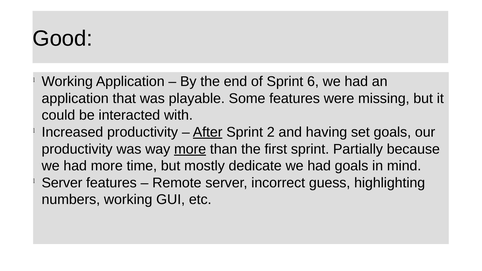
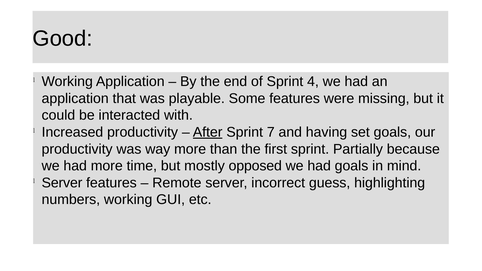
6: 6 -> 4 (313, 82)
2: 2 -> 7 (271, 132)
more underline: present -> none (190, 149)
dedicate: dedicate -> opposed (255, 166)
